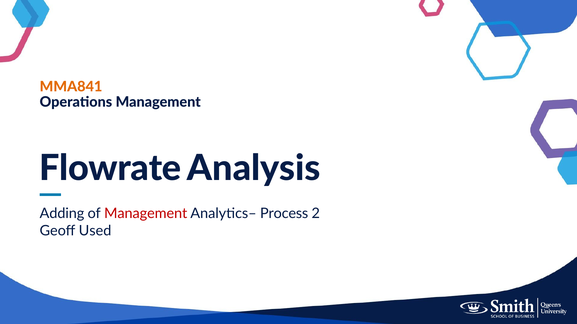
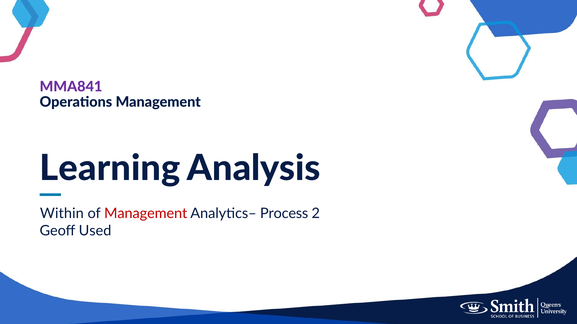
MMA841 colour: orange -> purple (71, 87)
Flowrate: Flowrate -> Learning (110, 168)
Adding: Adding -> Within (62, 214)
